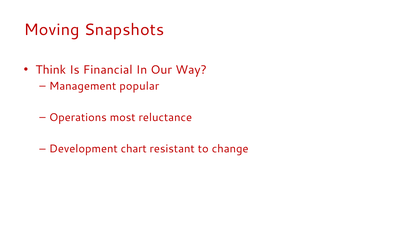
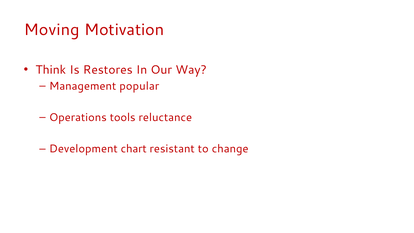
Snapshots: Snapshots -> Motivation (124, 30)
Financial: Financial -> Restores (108, 70)
most: most -> tools (123, 117)
